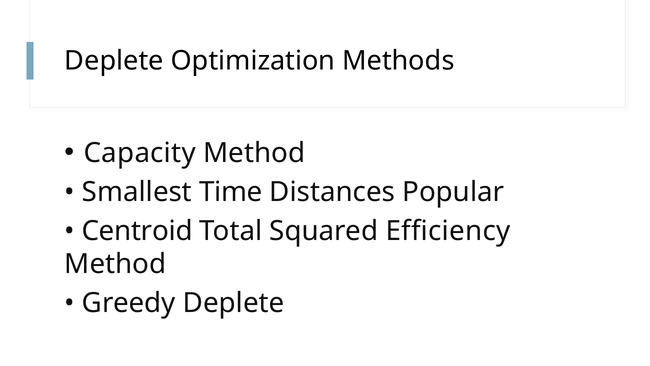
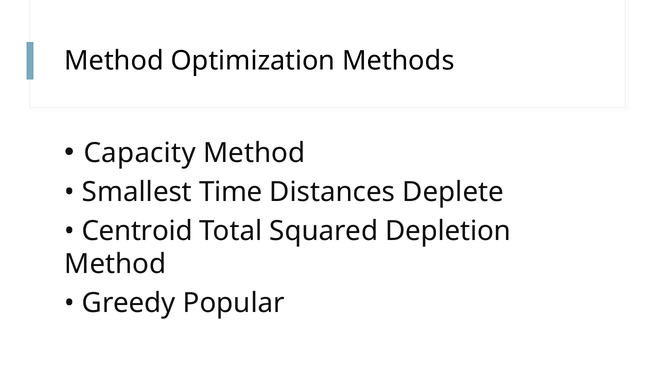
Deplete: Deplete -> Method (114, 61)
Popular: Popular -> Deplete (453, 192)
Efficiency: Efficiency -> Depletion (448, 231)
Greedy Deplete: Deplete -> Popular (234, 303)
